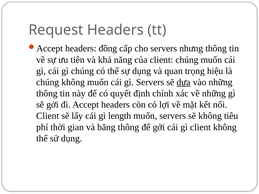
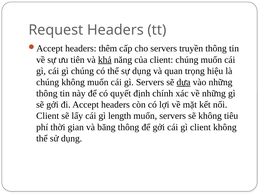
đồng: đồng -> thêm (108, 49)
nhưng: nhưng -> truyền (191, 49)
khả underline: none -> present (105, 60)
